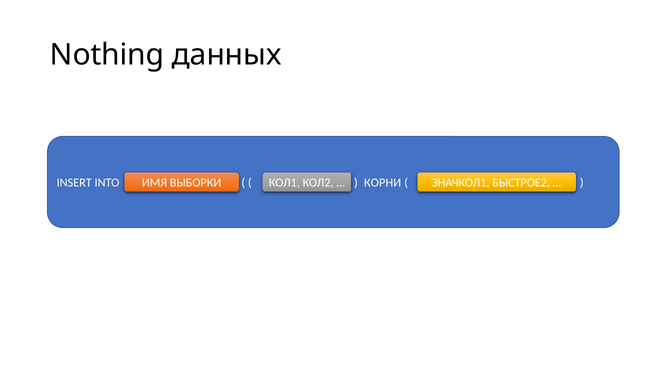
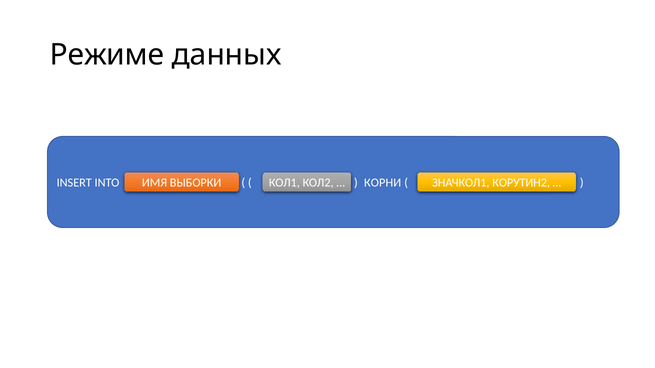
Nothing: Nothing -> Режиме (107, 55)
БЫСТРОЕ2: БЫСТРОЕ2 -> КОРУТИН2 (521, 183)
